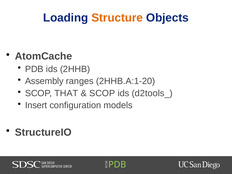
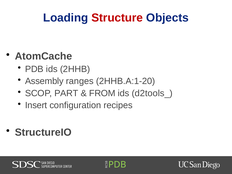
Structure colour: orange -> red (117, 18)
THAT: THAT -> PART (66, 93)
SCOP: SCOP -> FROM (102, 93)
models: models -> recipes (118, 105)
